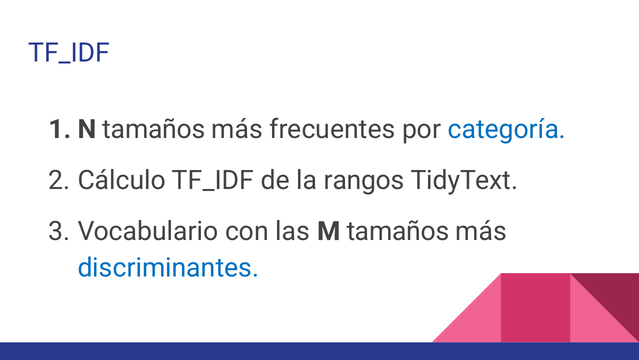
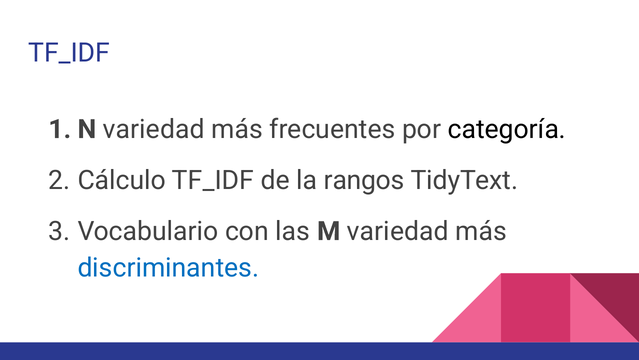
tamaños: tamaños -> variedad (154, 129)
categoría colour: blue -> black (507, 129)
M tamaños: tamaños -> variedad (398, 231)
